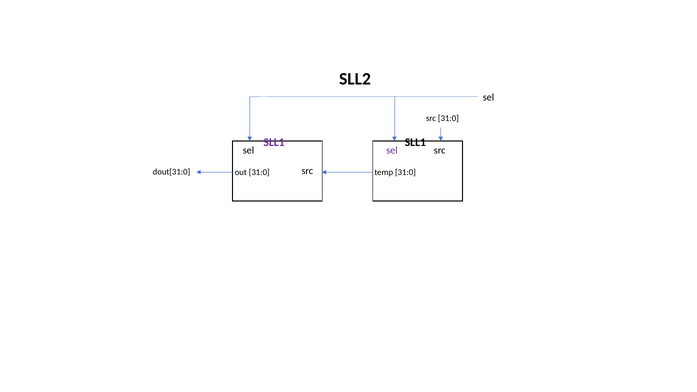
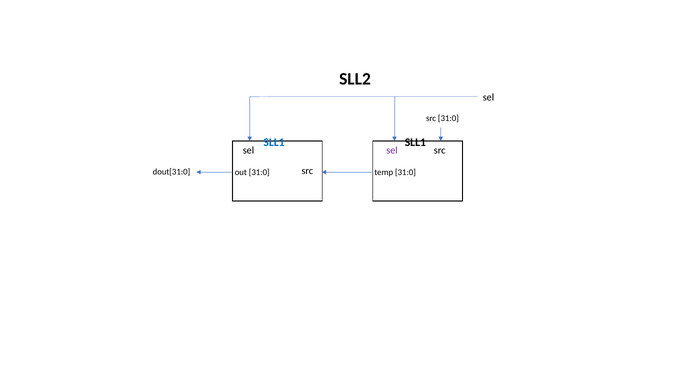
SLL1 colour: purple -> blue (274, 142)
